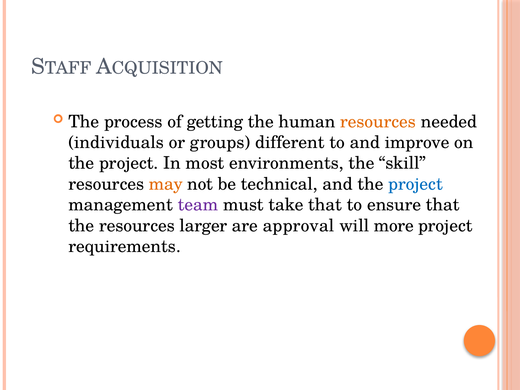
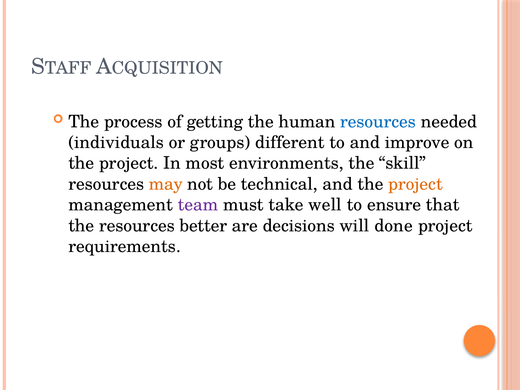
resources colour: orange -> blue (378, 122)
project colour: blue -> orange (415, 184)
take that: that -> well (325, 205)
larger: larger -> better (203, 226)
approval: approval -> decisions (299, 226)
more: more -> done (394, 226)
